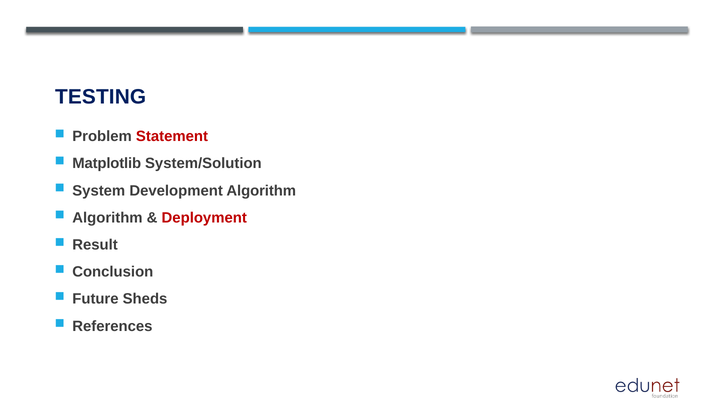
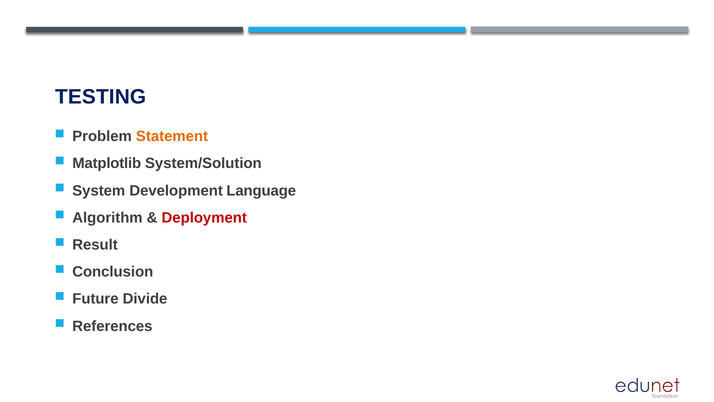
Statement colour: red -> orange (172, 136)
Development Algorithm: Algorithm -> Language (261, 190)
Sheds: Sheds -> Divide (145, 299)
